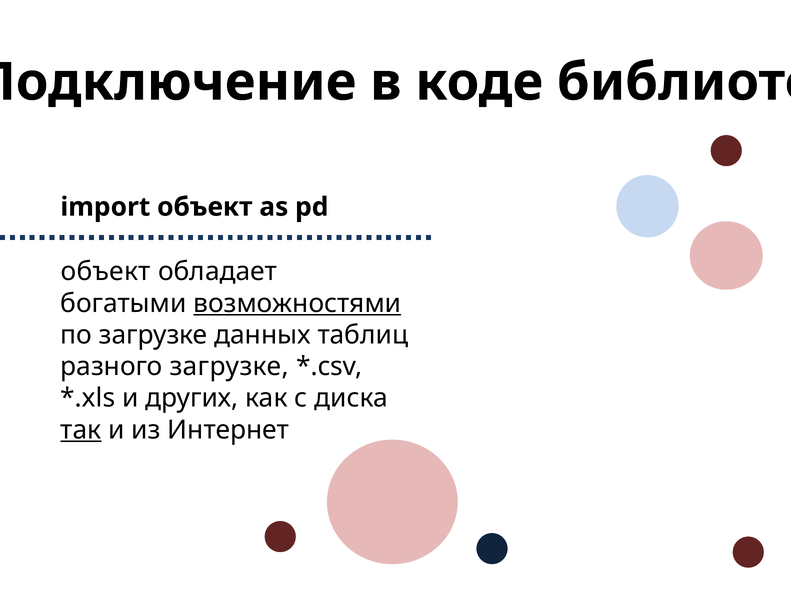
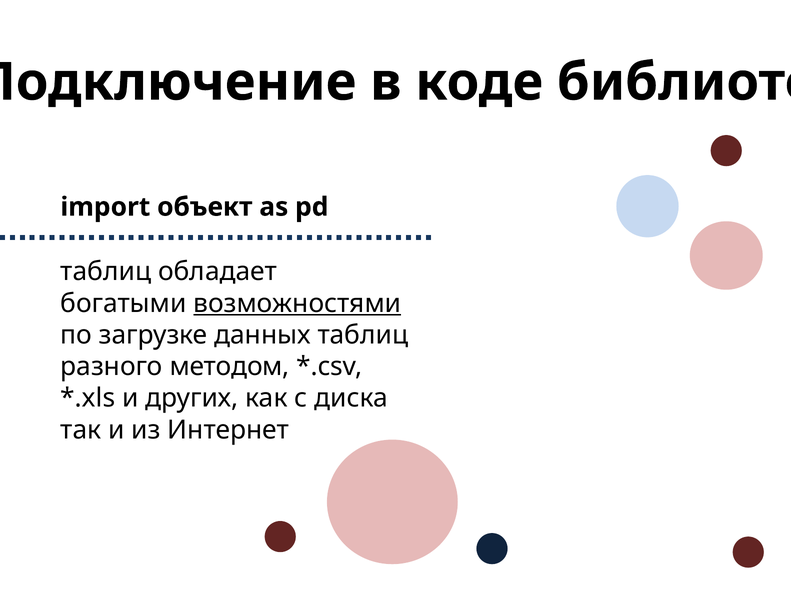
объект: объект -> таблиц (106, 272)
разного загрузке: загрузке -> методом (230, 367)
так underline: present -> none (81, 430)
